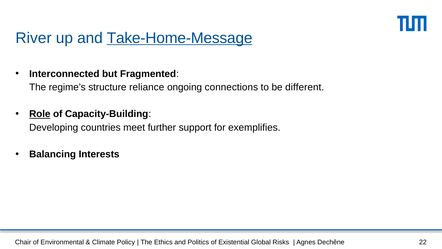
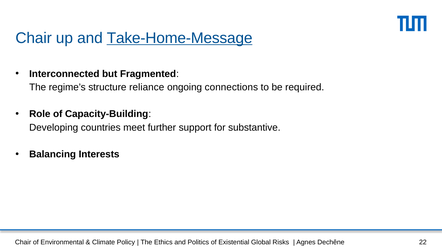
River: River -> Chair (34, 38)
different: different -> required (305, 87)
Role underline: present -> none (40, 114)
exemplifies: exemplifies -> substantive (254, 127)
